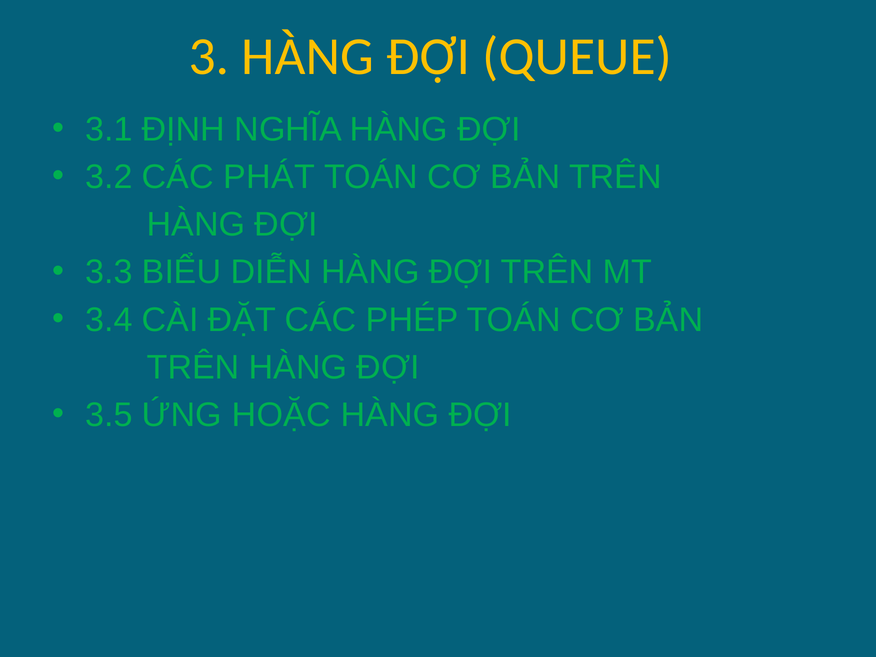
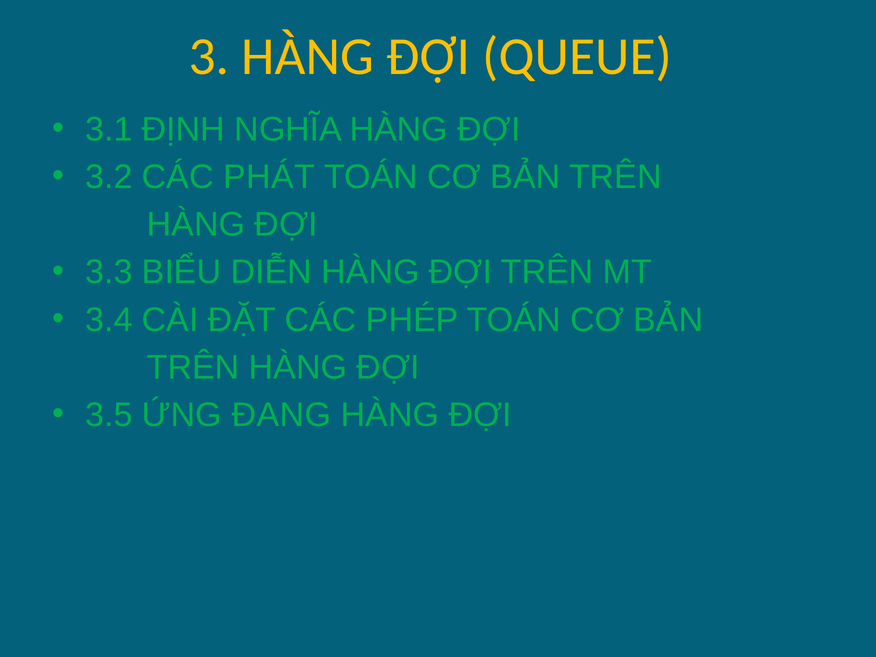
HOẶC: HOẶC -> ĐANG (281, 415)
